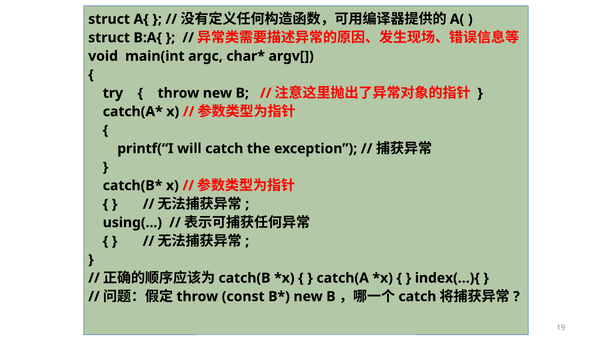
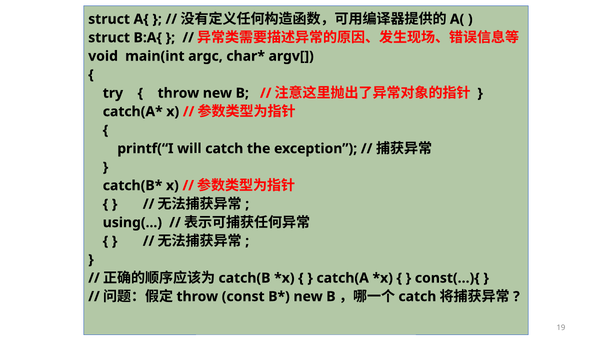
index(…){: index(…){ -> const(…){ (447, 278)
